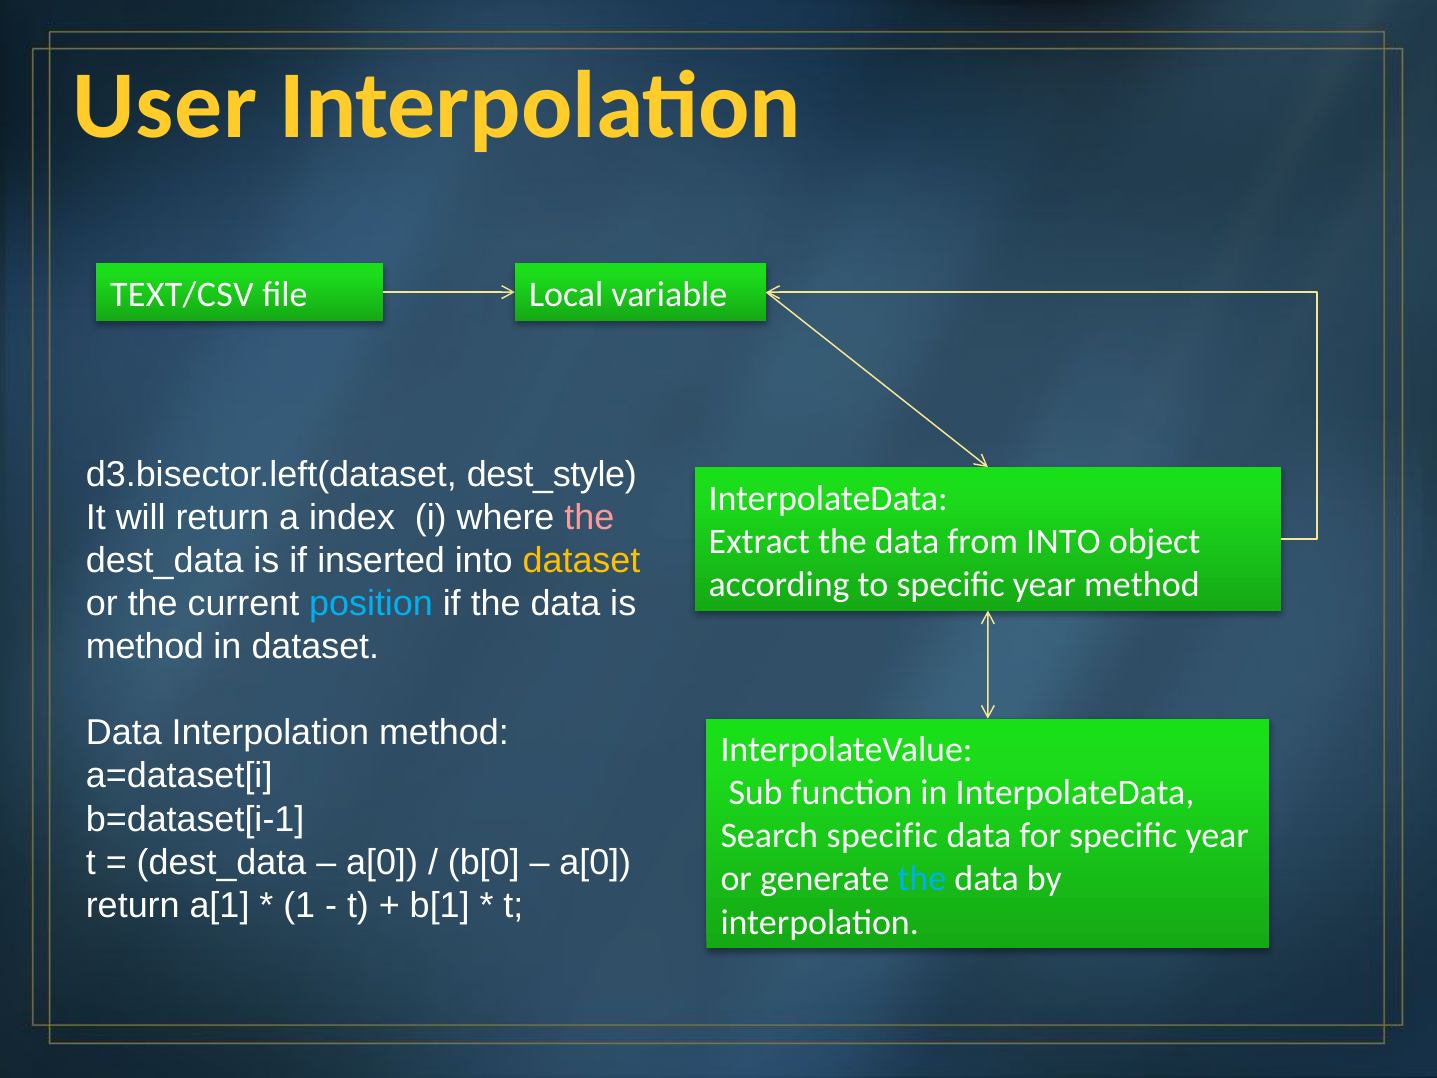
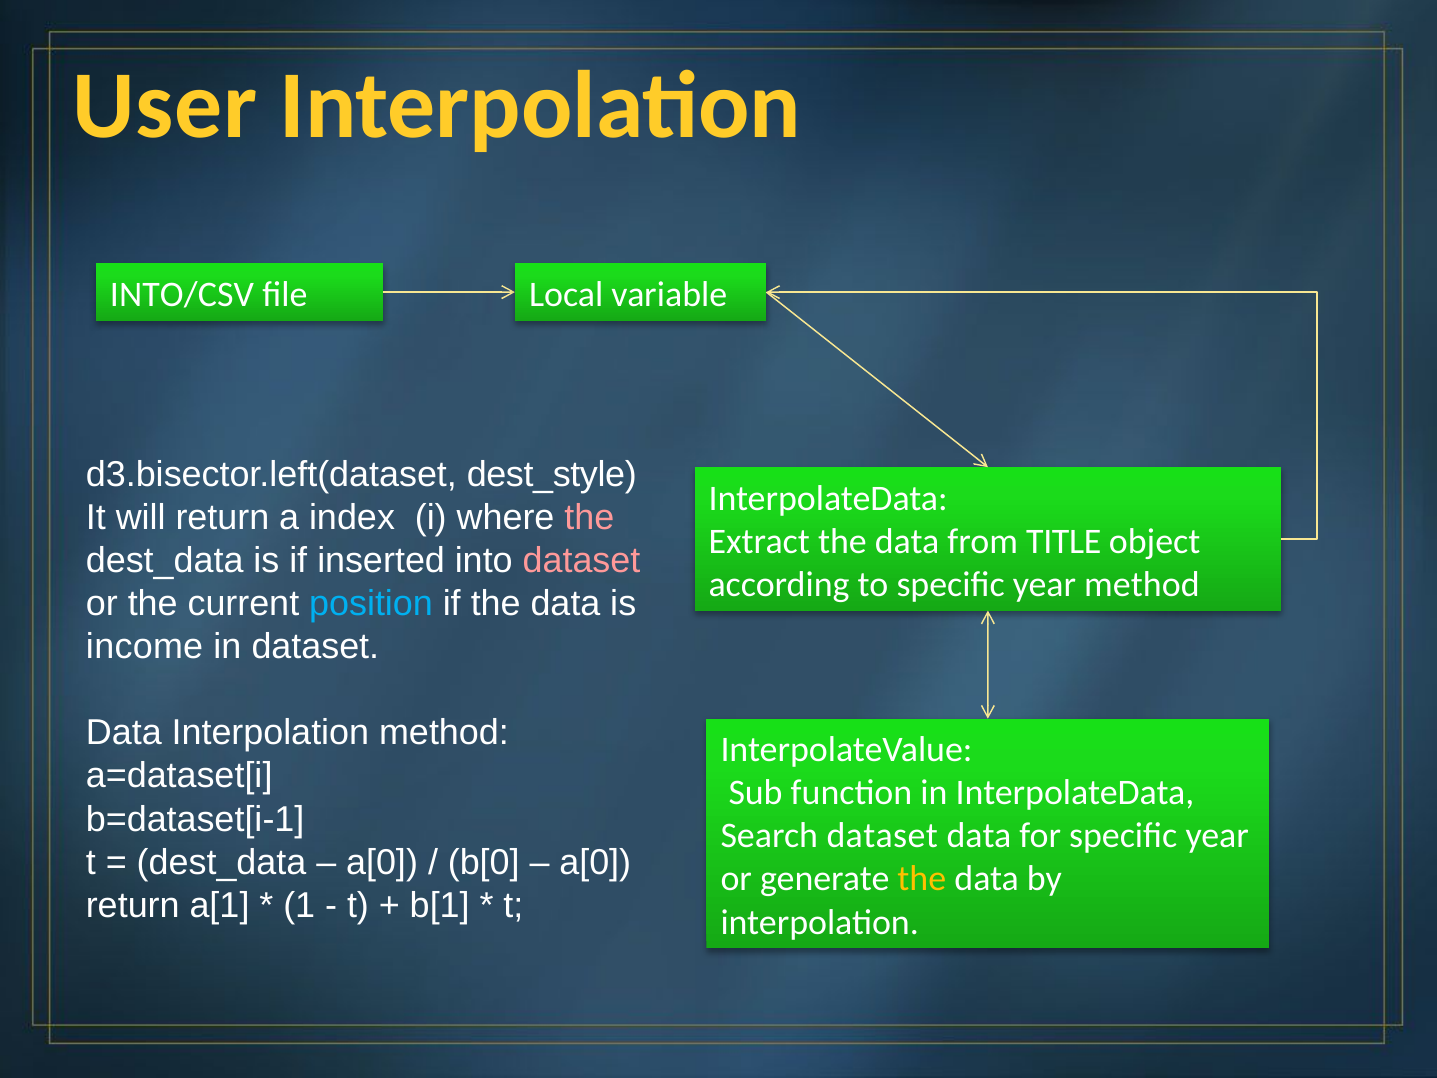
TEXT/CSV: TEXT/CSV -> INTO/CSV (182, 295)
from INTO: INTO -> TITLE (1064, 541)
dataset colour: yellow -> pink (582, 560)
method: method -> income (145, 647)
Search specific: specific -> dataset (882, 836)
the colour: light blue -> yellow (922, 879)
